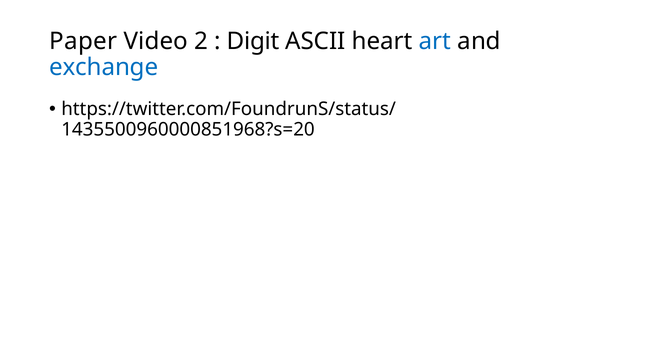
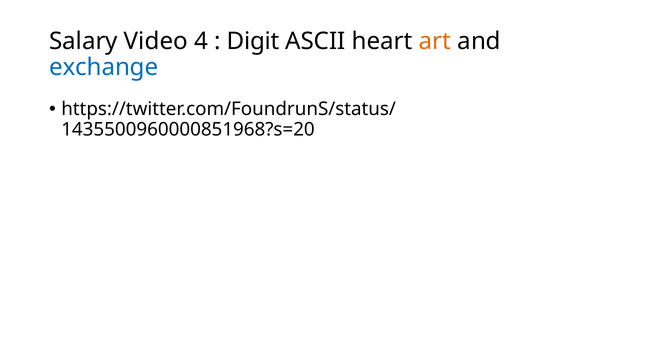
Paper: Paper -> Salary (83, 41)
2: 2 -> 4 (201, 41)
art colour: blue -> orange (435, 41)
